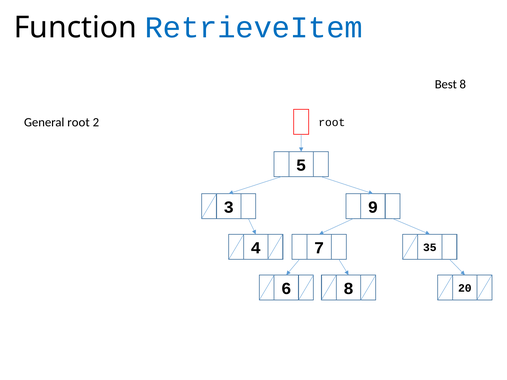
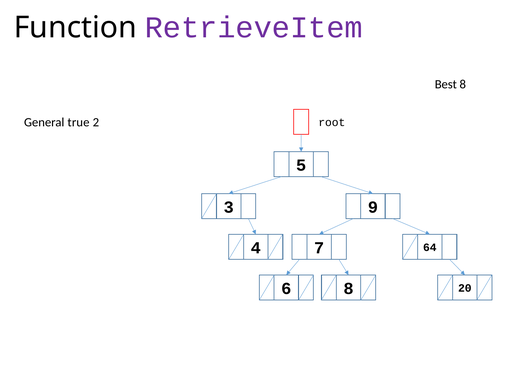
RetrieveItem colour: blue -> purple (254, 28)
General root: root -> true (78, 123)
35: 35 -> 64 (430, 248)
